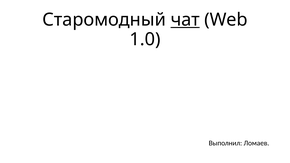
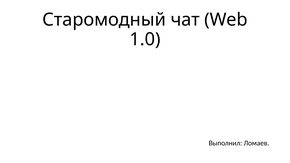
чат underline: present -> none (185, 20)
